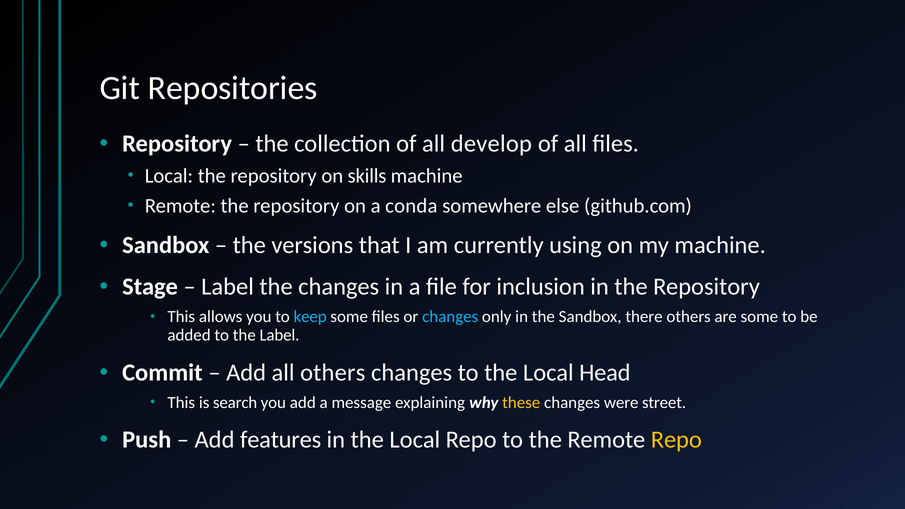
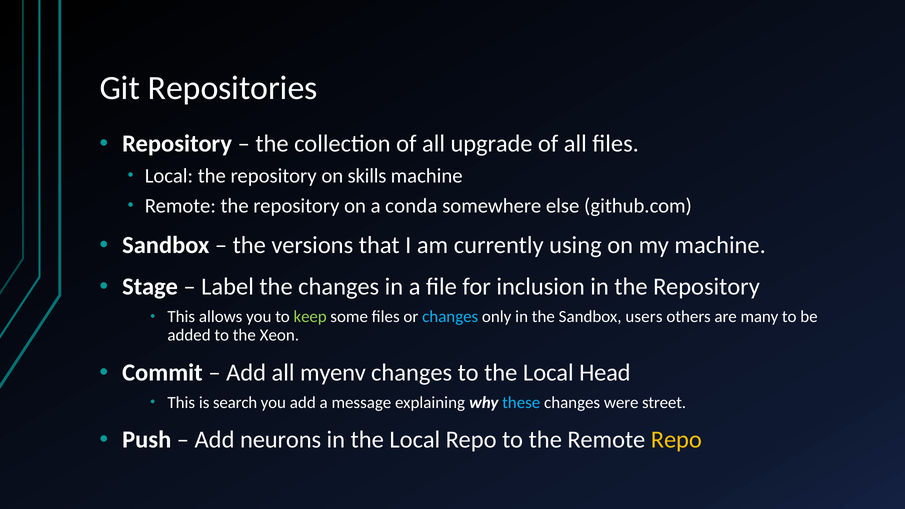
develop: develop -> upgrade (492, 144)
keep colour: light blue -> light green (310, 317)
there: there -> users (644, 317)
are some: some -> many (759, 317)
the Label: Label -> Xeon (279, 335)
all others: others -> myenv (333, 373)
these colour: yellow -> light blue (521, 403)
features: features -> neurons (281, 440)
